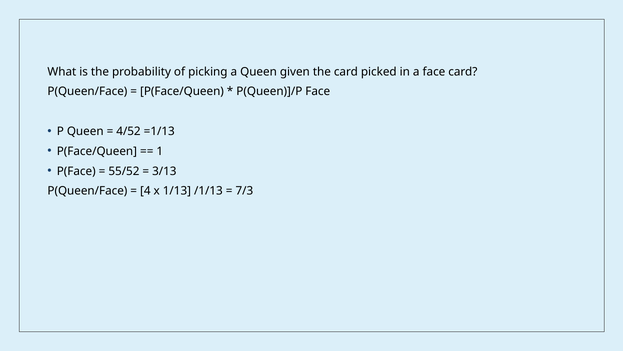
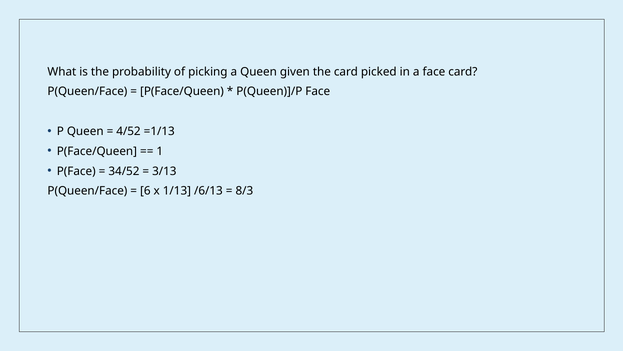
55/52: 55/52 -> 34/52 (124, 171)
4: 4 -> 6 (145, 191)
/1/13: /1/13 -> /6/13 (208, 191)
7/3: 7/3 -> 8/3 (244, 191)
